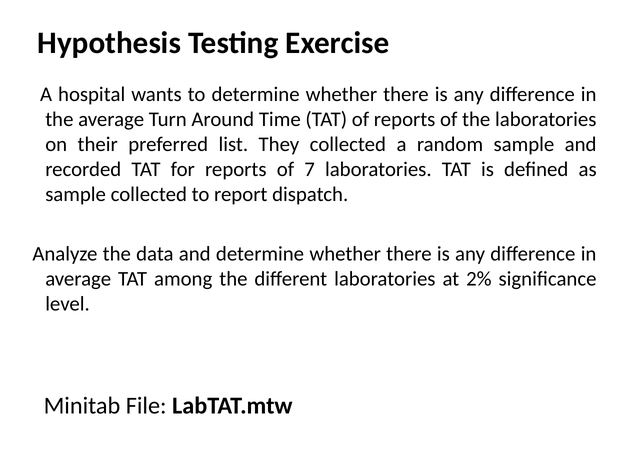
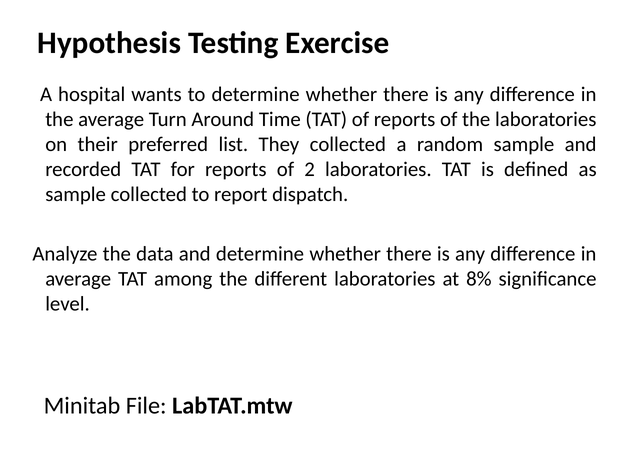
7: 7 -> 2 (310, 169)
2%: 2% -> 8% (479, 279)
